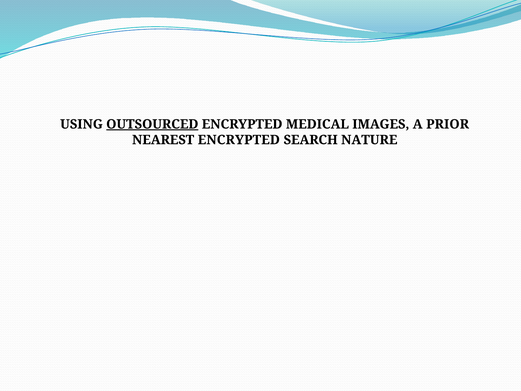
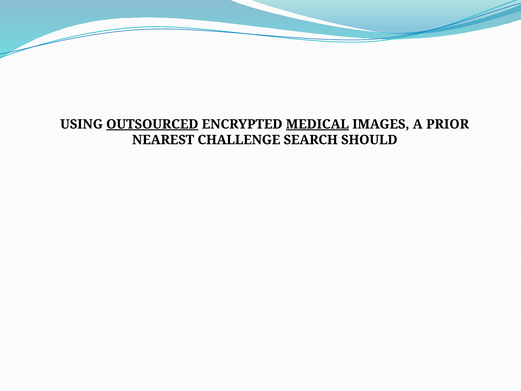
MEDICAL underline: none -> present (317, 124)
NEAREST ENCRYPTED: ENCRYPTED -> CHALLENGE (239, 140)
NATURE: NATURE -> SHOULD (369, 140)
